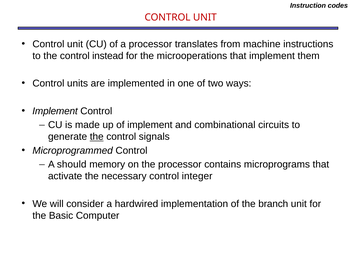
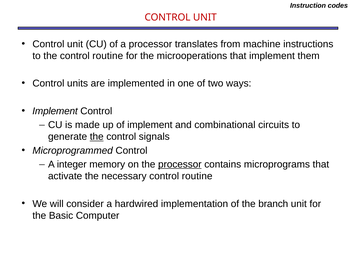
the control instead: instead -> routine (108, 56)
should: should -> integer (72, 164)
processor underline: none -> present (180, 164)
necessary control integer: integer -> routine (197, 176)
